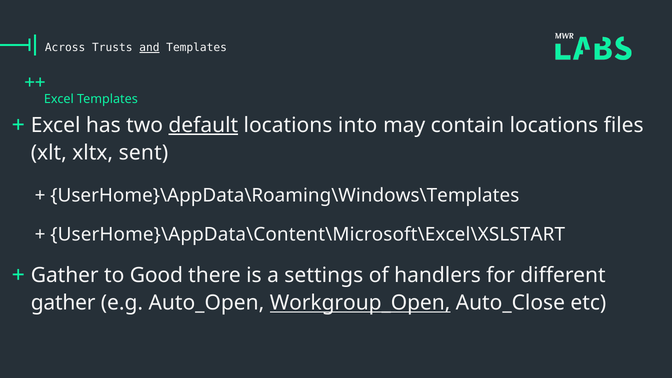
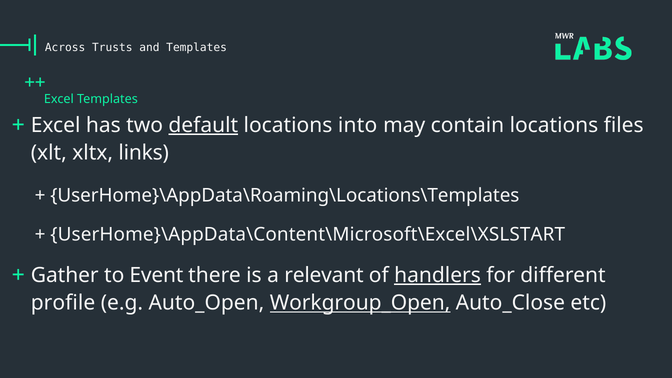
and underline: present -> none (149, 48)
sent: sent -> links (144, 153)
UserHome}\AppData\Roaming\Windows\Templates: UserHome}\AppData\Roaming\Windows\Templates -> UserHome}\AppData\Roaming\Locations\Templates (285, 195)
Good: Good -> Event (156, 275)
settings: settings -> relevant (324, 275)
handlers underline: none -> present (438, 275)
gather: gather -> profile (63, 303)
